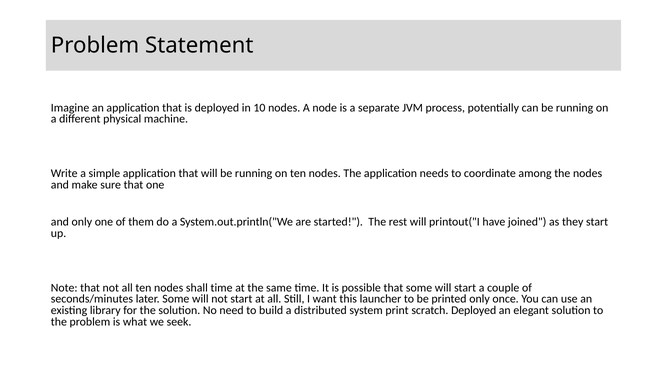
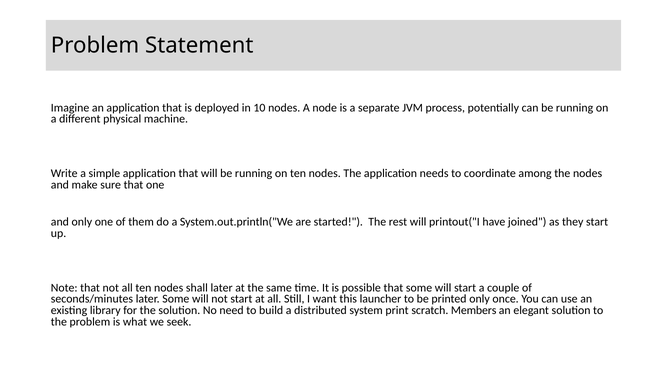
shall time: time -> later (222, 288)
scratch Deployed: Deployed -> Members (474, 311)
